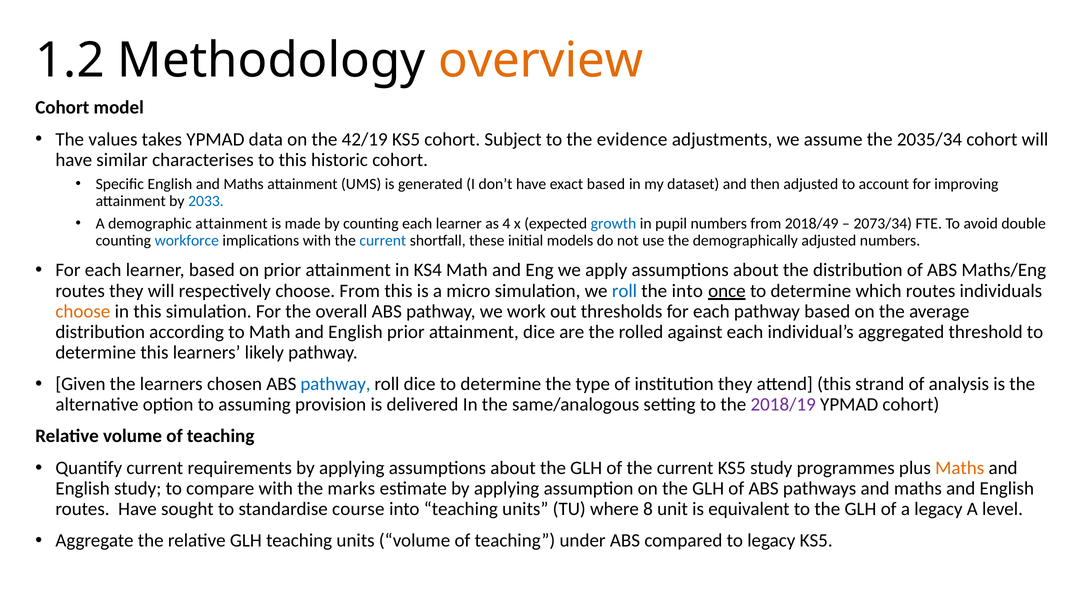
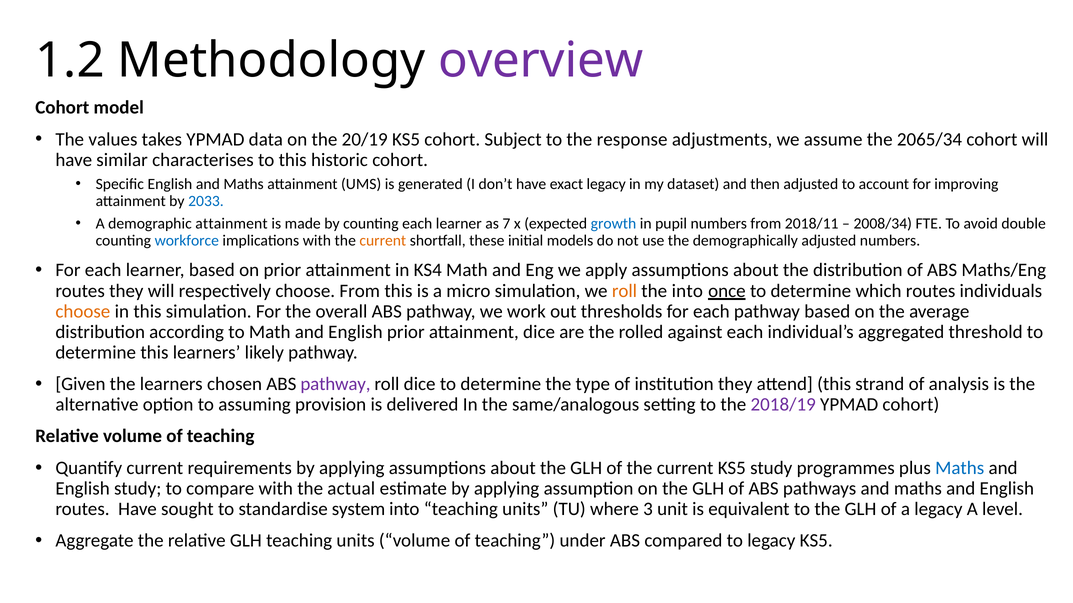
overview colour: orange -> purple (541, 60)
42/19: 42/19 -> 20/19 (365, 139)
evidence: evidence -> response (632, 139)
2035/34: 2035/34 -> 2065/34 (929, 139)
exact based: based -> legacy (606, 184)
4: 4 -> 7 (506, 224)
2018/49: 2018/49 -> 2018/11 (812, 224)
2073/34: 2073/34 -> 2008/34 (883, 224)
current colour: blue -> orange (383, 241)
roll colour: blue -> orange (624, 291)
pathway colour: blue -> purple (335, 384)
Maths colour: orange -> blue (960, 468)
marks: marks -> actual (351, 489)
course: course -> system (359, 509)
8: 8 -> 3 (648, 509)
